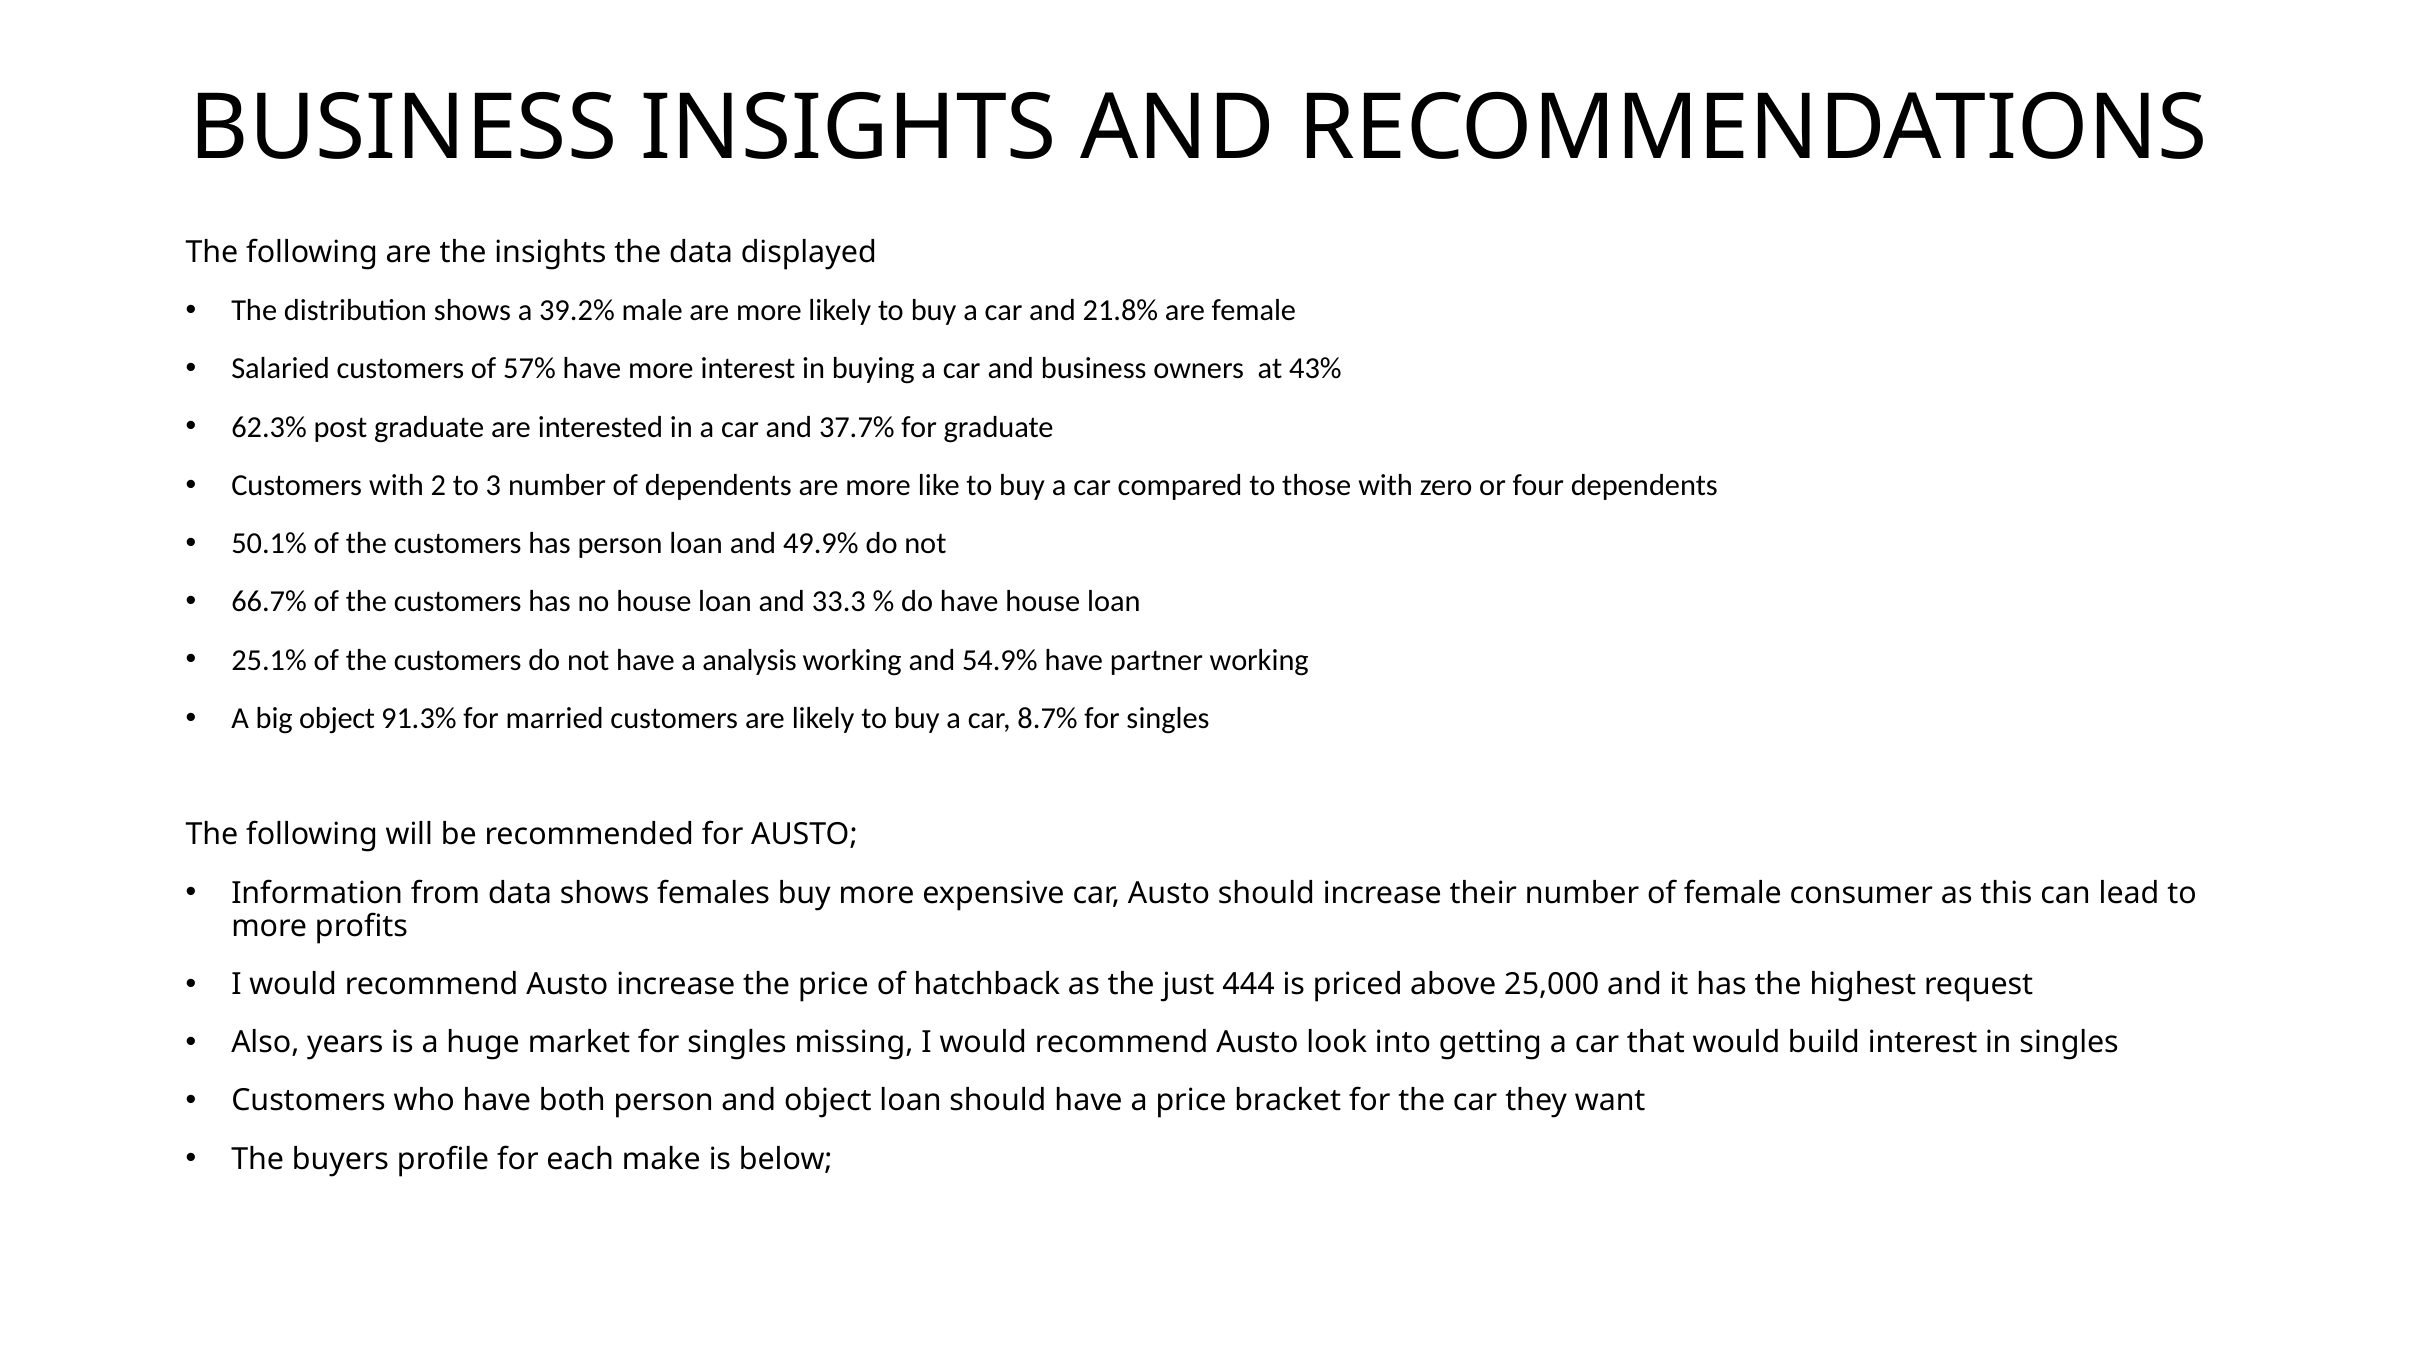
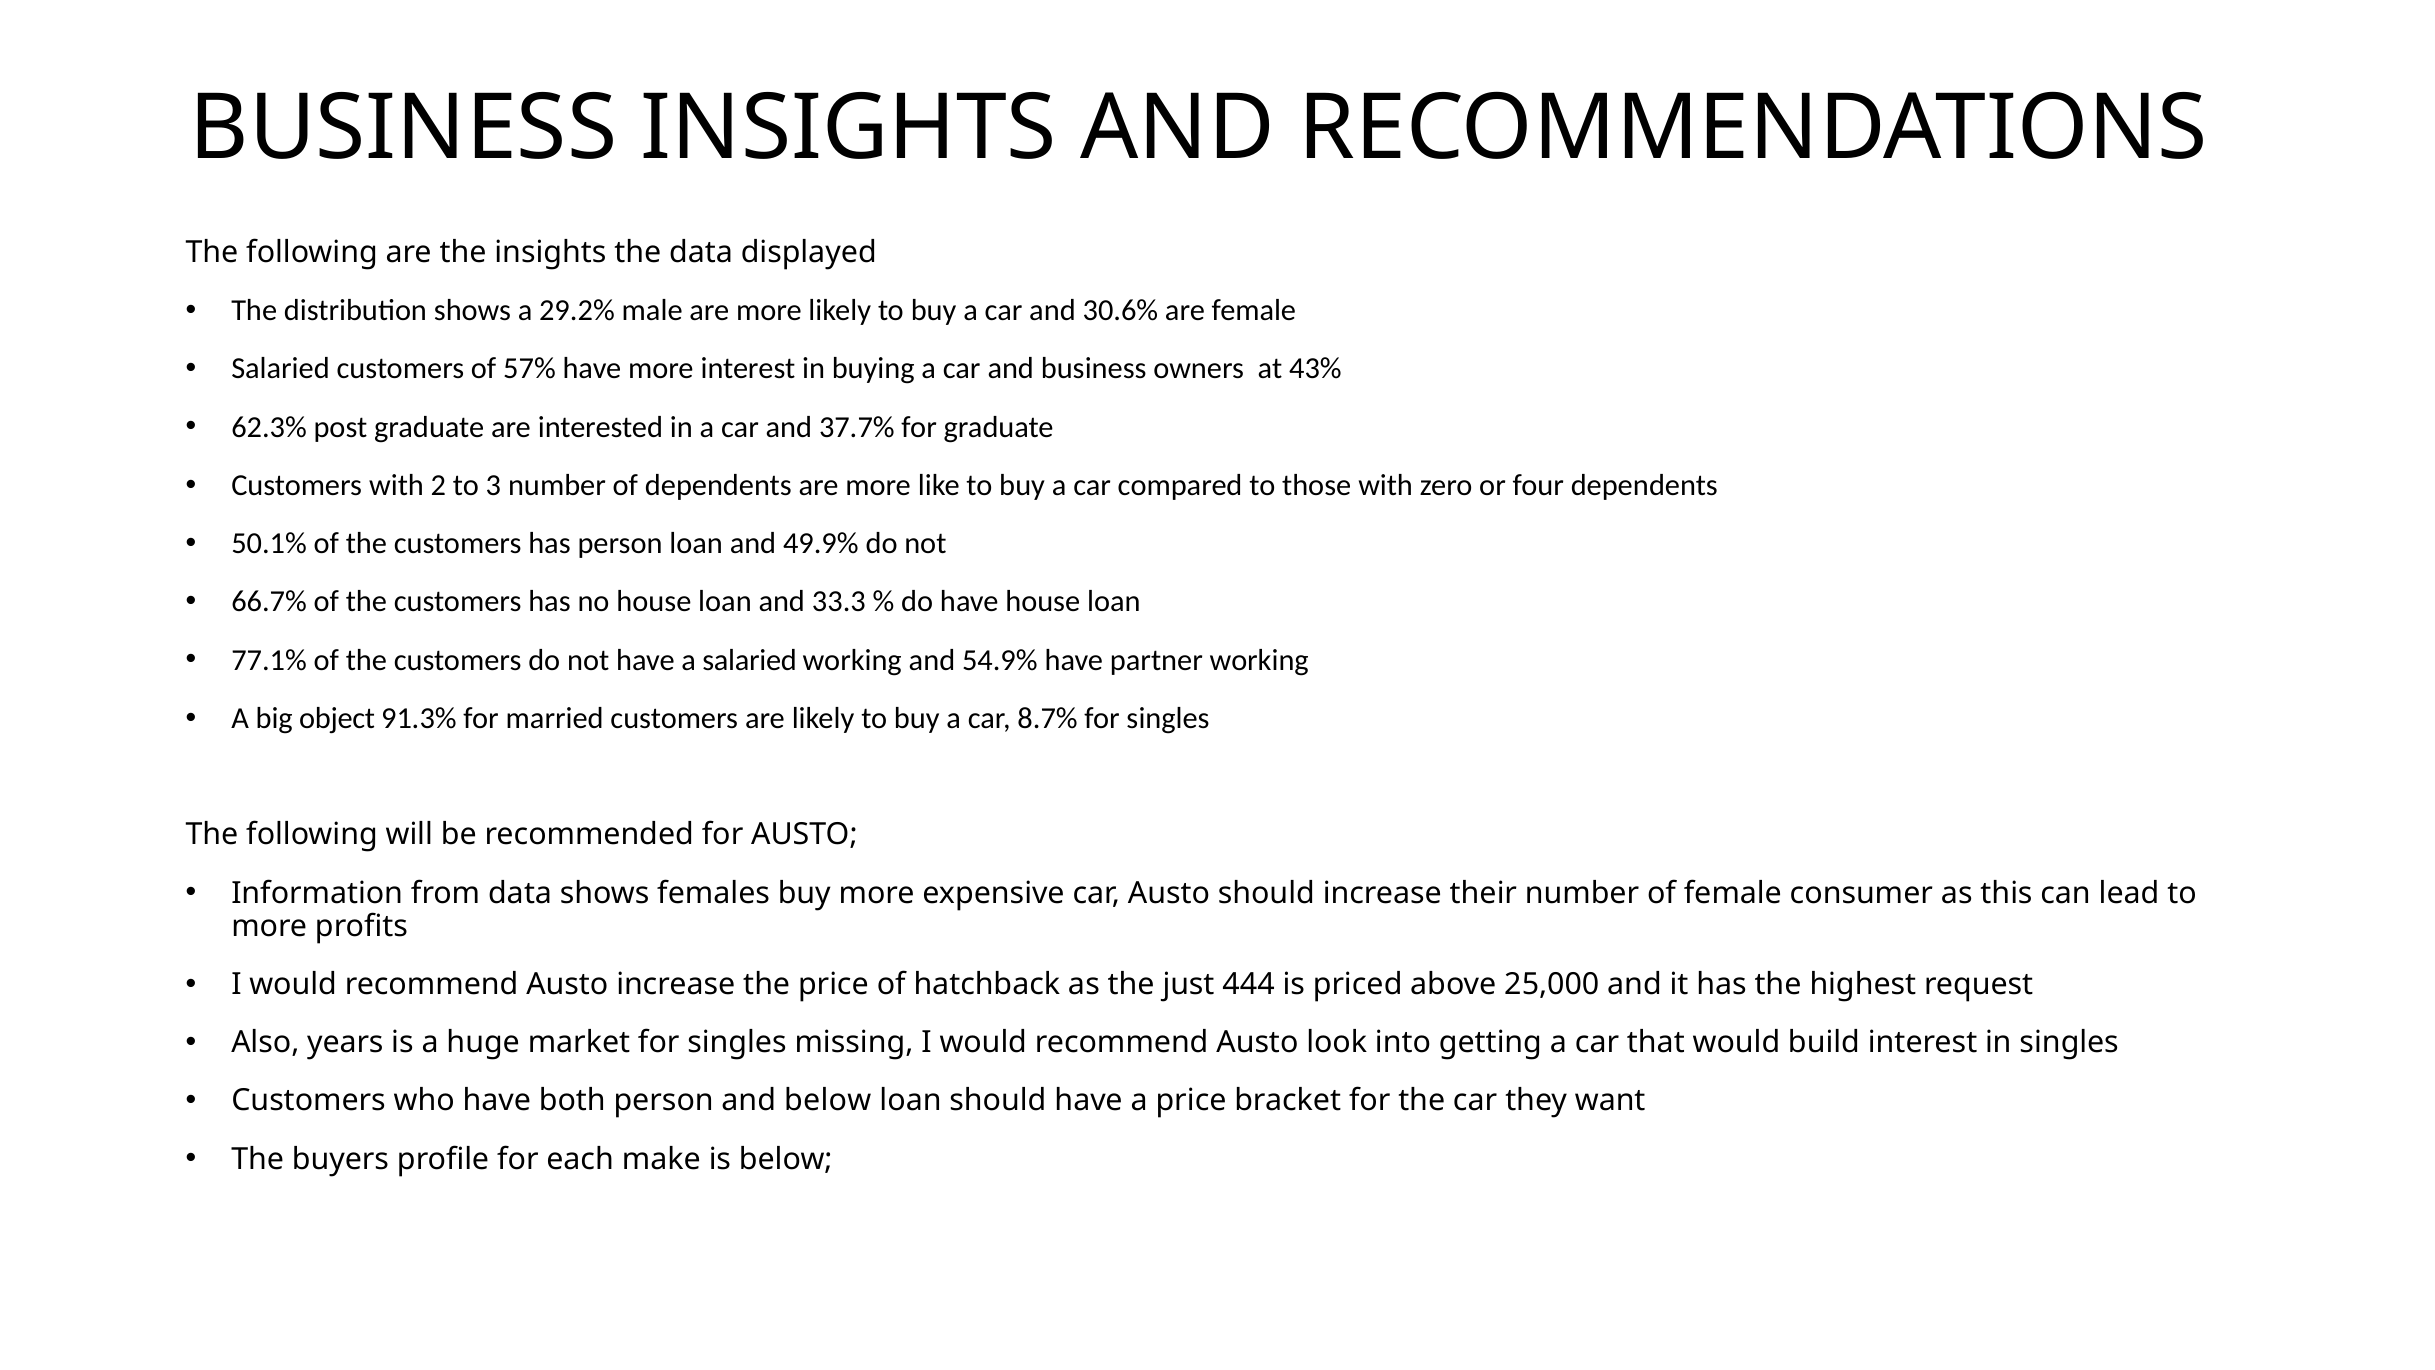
39.2%: 39.2% -> 29.2% (577, 311)
21.8%: 21.8% -> 30.6% (1120, 311)
25.1%: 25.1% -> 77.1% (269, 660)
a analysis: analysis -> salaried (750, 660)
and object: object -> below (828, 1101)
